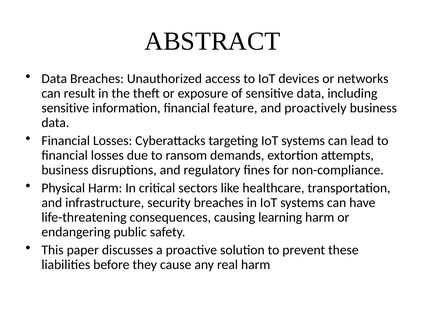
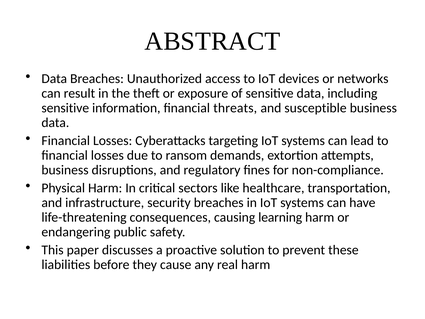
feature: feature -> threats (235, 108)
proactively: proactively -> susceptible (315, 108)
